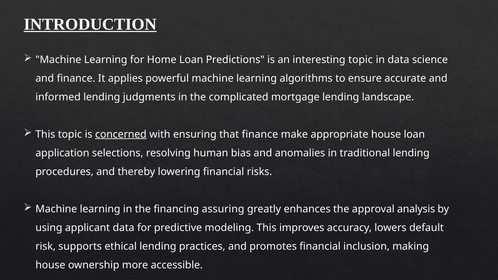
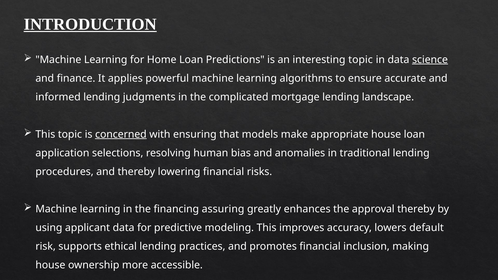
science underline: none -> present (430, 60)
that finance: finance -> models (260, 134)
approval analysis: analysis -> thereby (416, 209)
